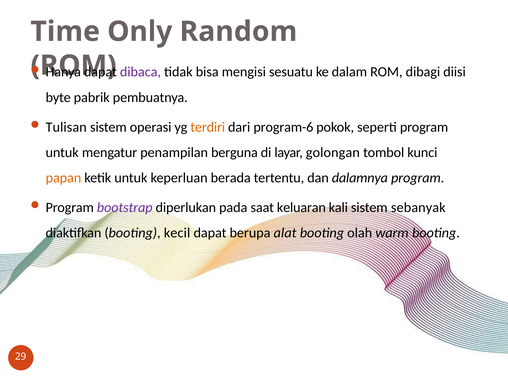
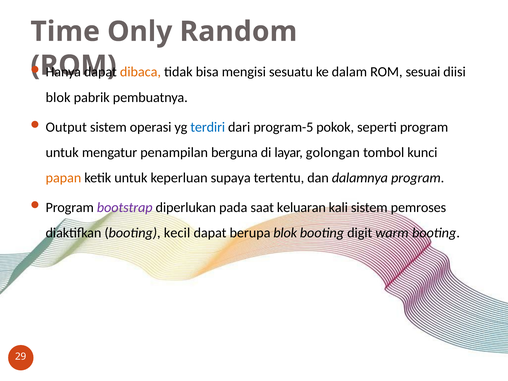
dibaca colour: purple -> orange (140, 72)
dibagi: dibagi -> sesuai (423, 72)
byte: byte -> blok (58, 97)
Tulisan: Tulisan -> Output (66, 127)
terdiri colour: orange -> blue (208, 127)
program-6: program-6 -> program-5 (283, 127)
berada: berada -> supaya (231, 178)
sebanyak: sebanyak -> pemroses (418, 207)
berupa alat: alat -> blok (285, 233)
olah: olah -> digit (360, 233)
